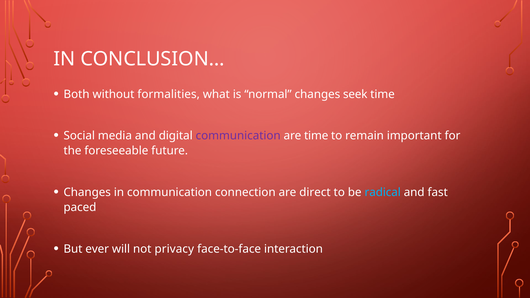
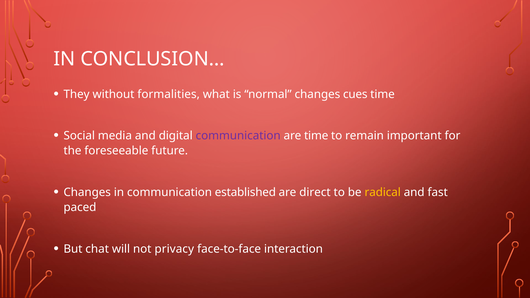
Both: Both -> They (77, 94)
seek: seek -> cues (355, 94)
connection: connection -> established (245, 193)
radical colour: light blue -> yellow (383, 193)
ever: ever -> chat (97, 249)
